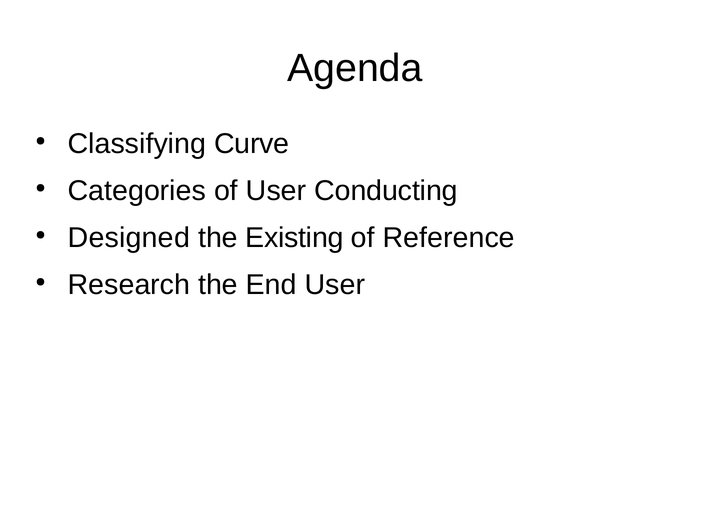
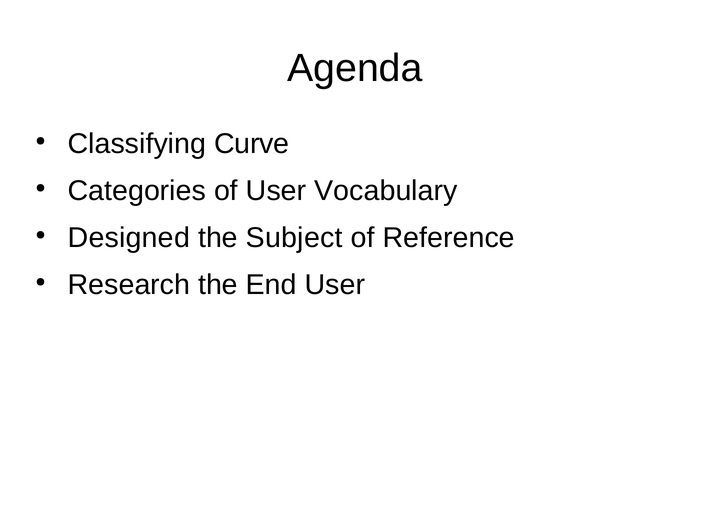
Conducting: Conducting -> Vocabulary (386, 191)
Existing: Existing -> Subject (294, 238)
